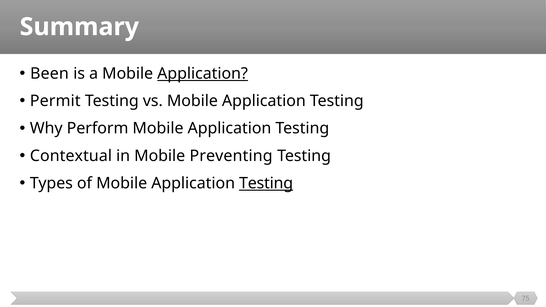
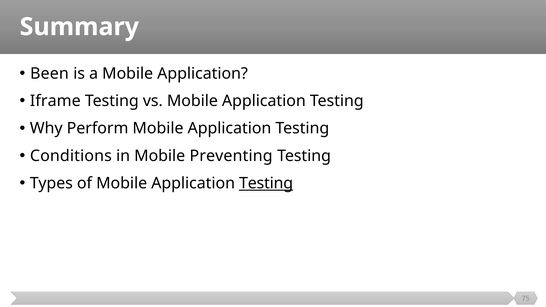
Application underline: present -> none (203, 74)
Permit: Permit -> Iframe (55, 101)
Contextual: Contextual -> Conditions (71, 156)
